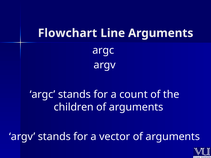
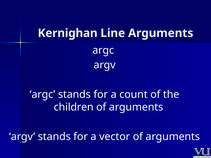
Flowchart: Flowchart -> Kernighan (68, 33)
